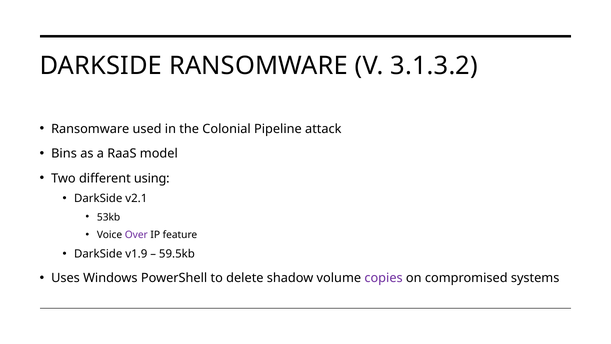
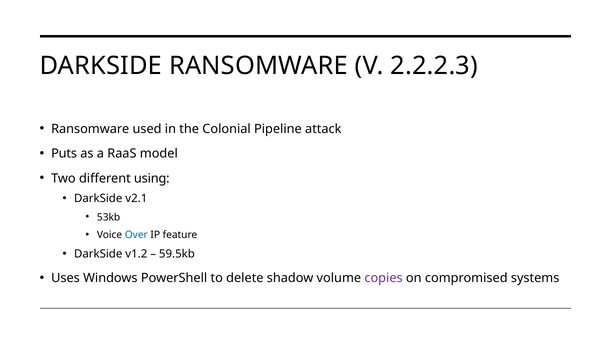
3.1.3.2: 3.1.3.2 -> 2.2.2.3 (434, 66)
Bins: Bins -> Puts (64, 153)
Over colour: purple -> blue (136, 235)
v1.9: v1.9 -> v1.2 (136, 254)
